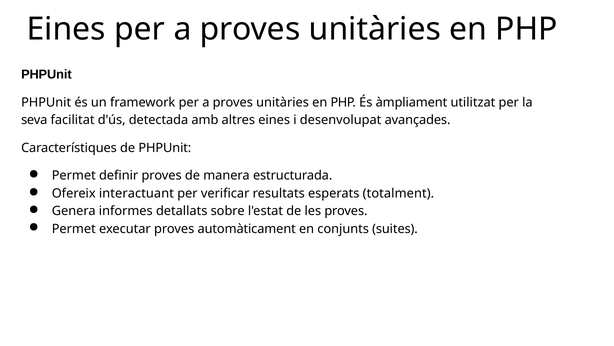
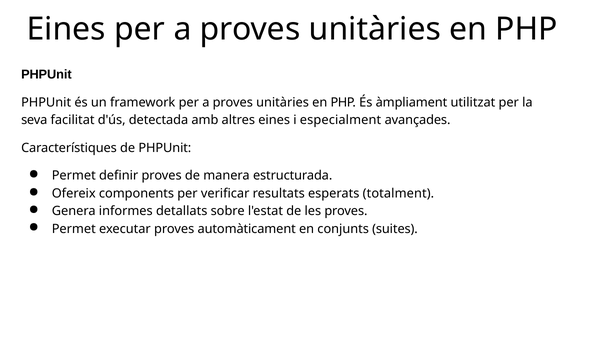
desenvolupat: desenvolupat -> especialment (341, 120)
interactuant: interactuant -> components (136, 193)
